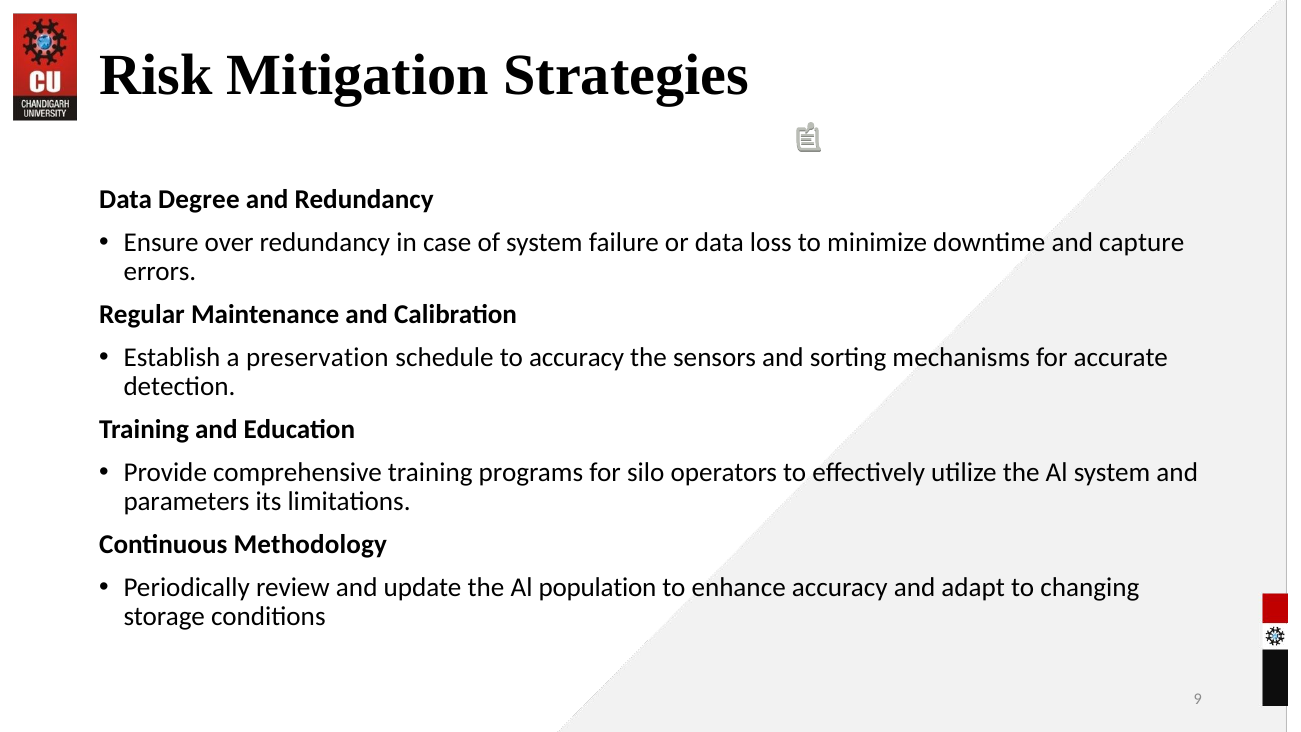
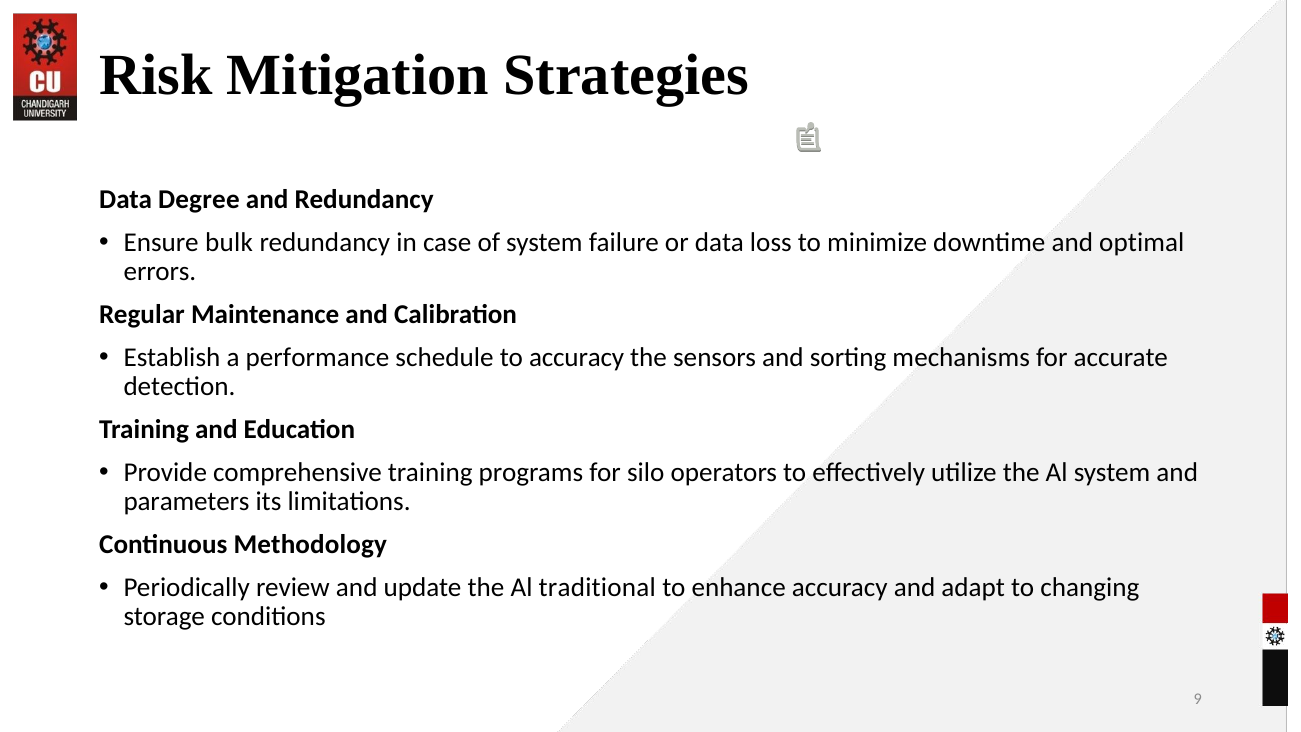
over: over -> bulk (229, 243)
capture: capture -> optimal (1142, 243)
preservation: preservation -> performance (317, 358)
population: population -> traditional (597, 587)
